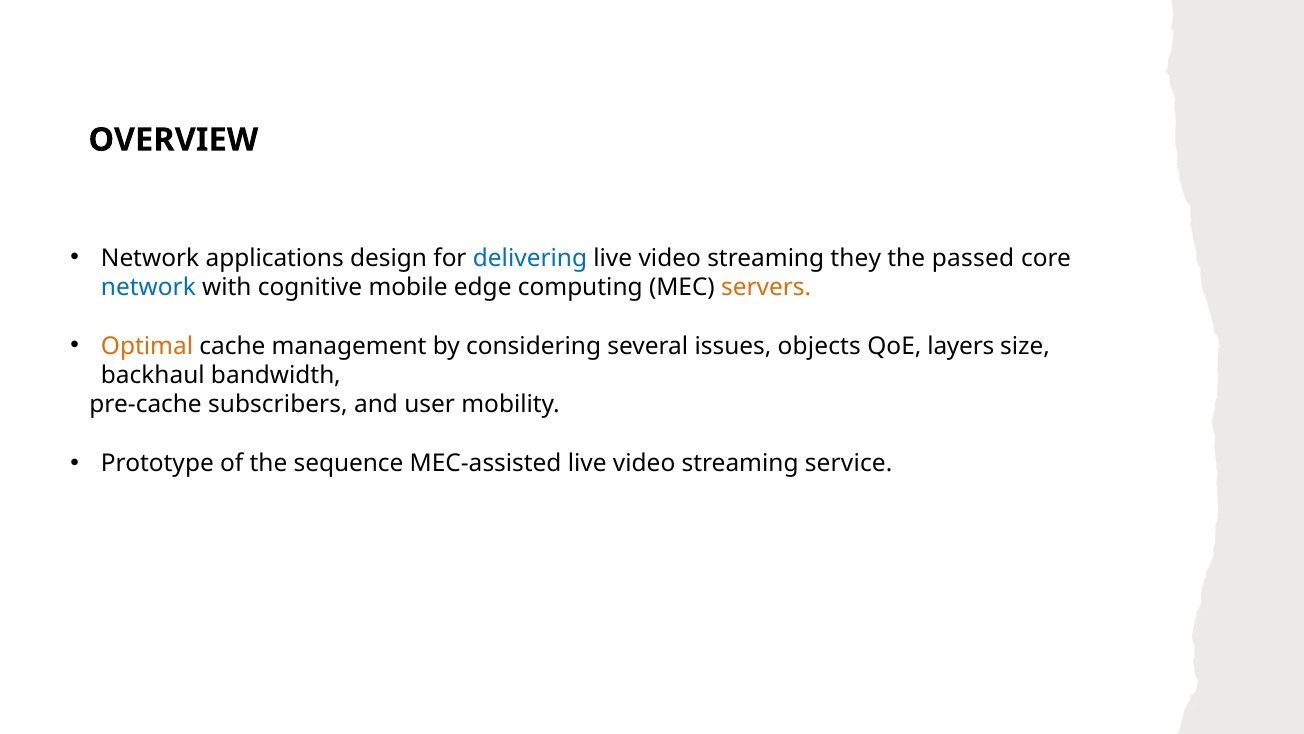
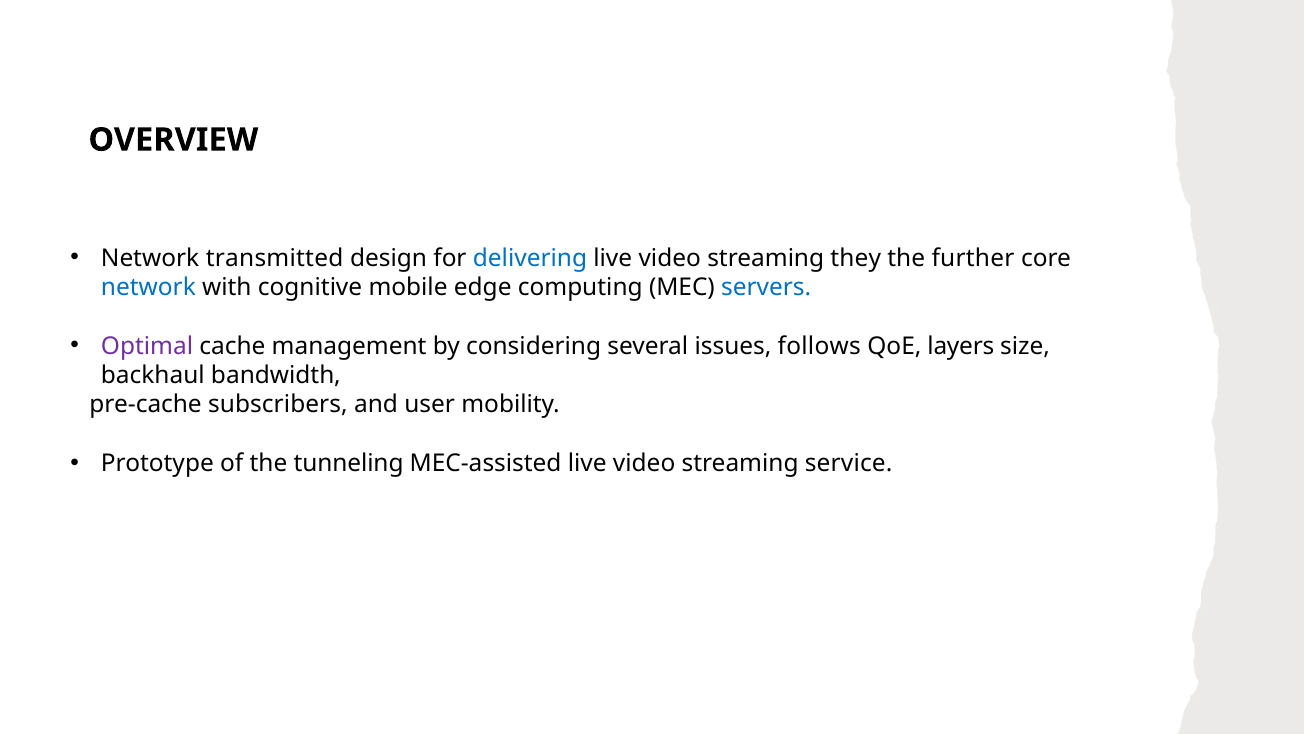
applications: applications -> transmitted (275, 258)
passed: passed -> further (973, 258)
servers colour: orange -> blue (766, 287)
Optimal colour: orange -> purple (147, 346)
objects: objects -> follows (819, 346)
sequence: sequence -> tunneling (349, 463)
